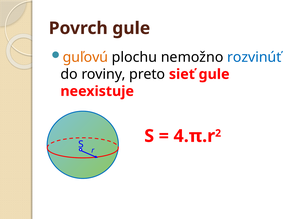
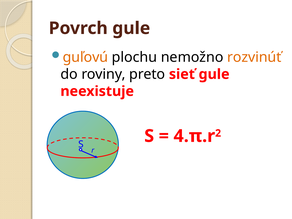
rozvinúť colour: blue -> orange (254, 57)
